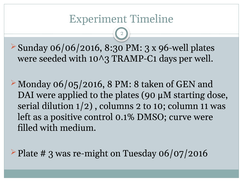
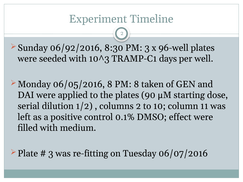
06/06/2016: 06/06/2016 -> 06/92/2016 (76, 48)
curve: curve -> effect (180, 117)
re-might: re-might -> re-fitting (91, 154)
